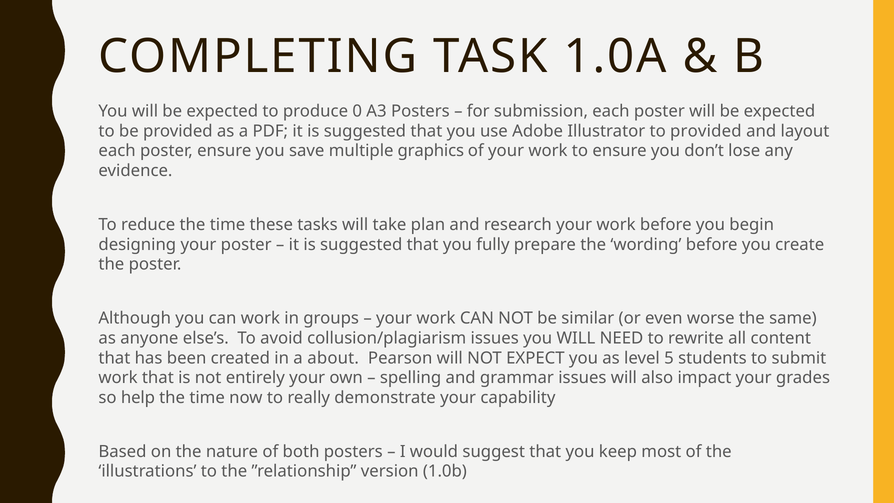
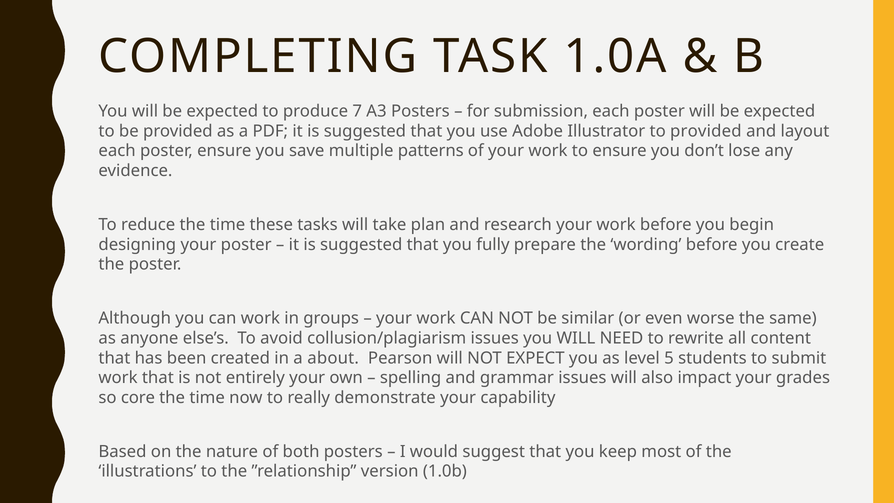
0: 0 -> 7 (357, 111)
graphics: graphics -> patterns (431, 151)
help: help -> core (138, 398)
